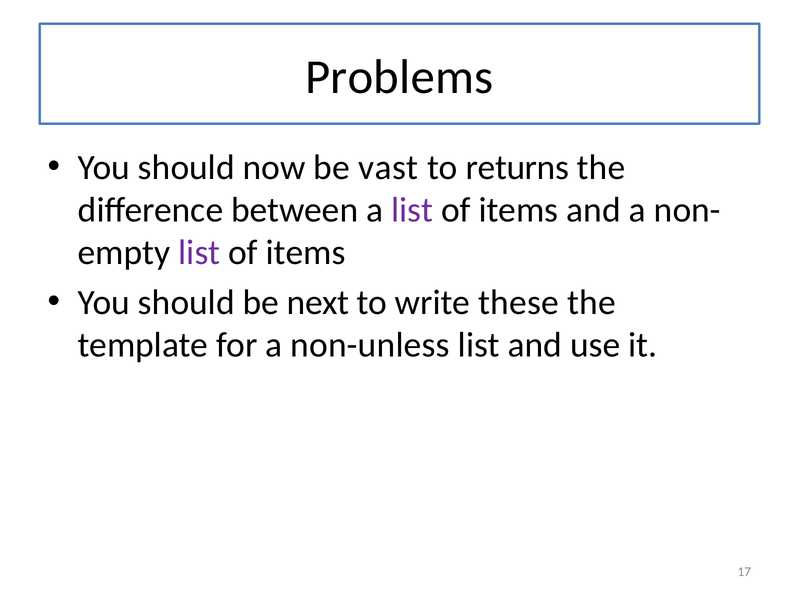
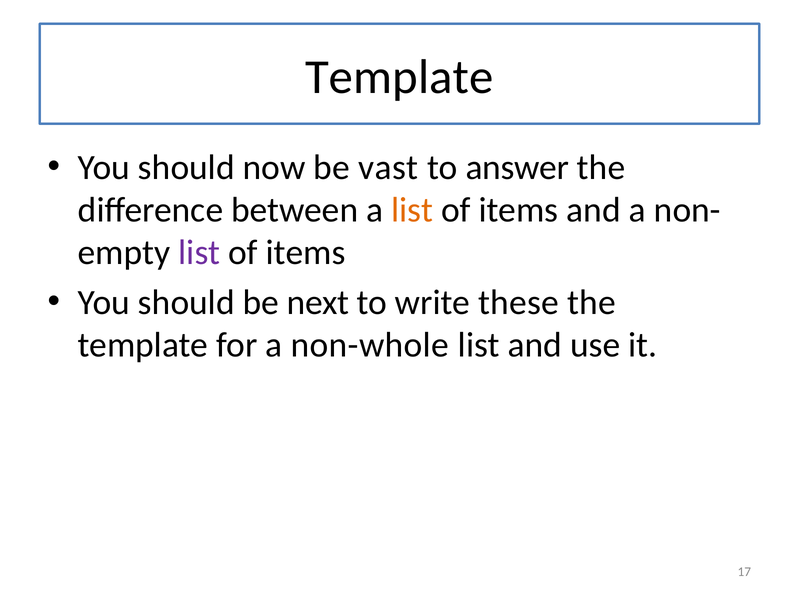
Problems: Problems -> Template (399, 77)
returns: returns -> answer (517, 168)
list colour: purple -> orange (412, 210)
non-unless: non-unless -> non-whole (370, 345)
